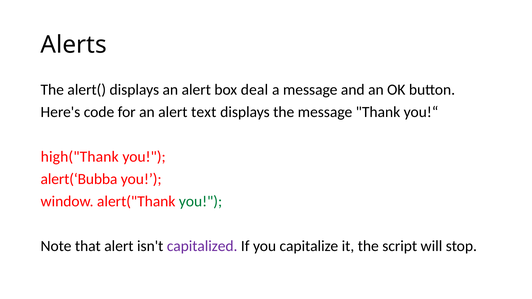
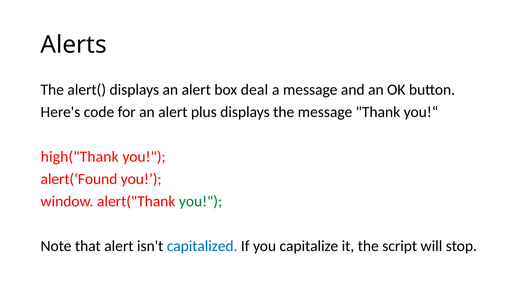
text: text -> plus (204, 112)
alert(‘Bubba: alert(‘Bubba -> alert(‘Found (79, 179)
capitalized colour: purple -> blue (202, 246)
